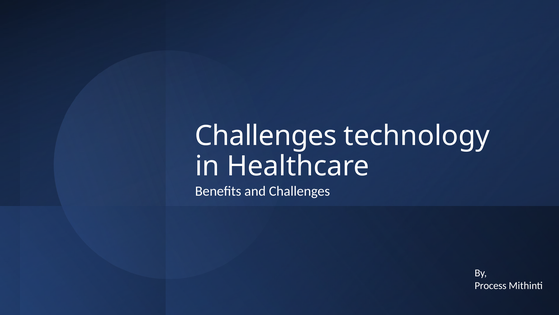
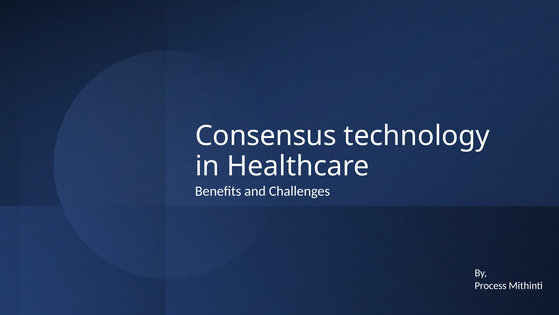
Challenges: Challenges -> Consensus (266, 136)
